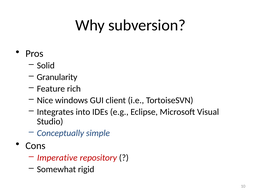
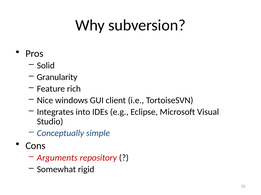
Imperative: Imperative -> Arguments (57, 158)
